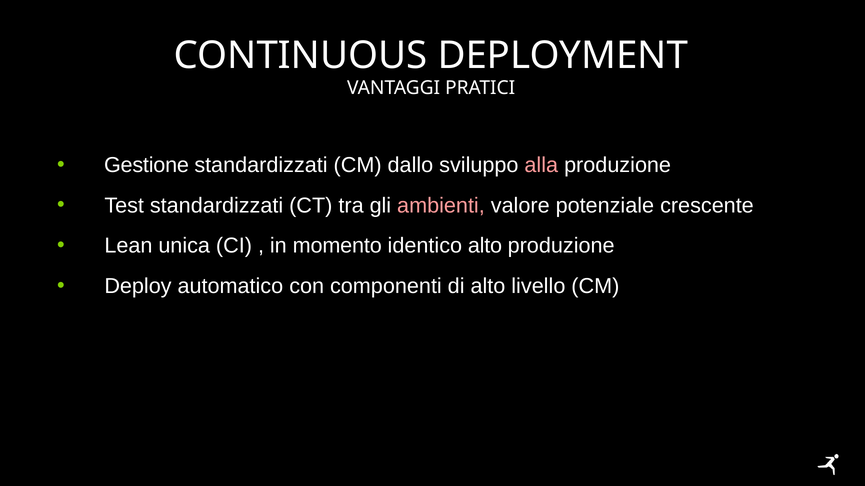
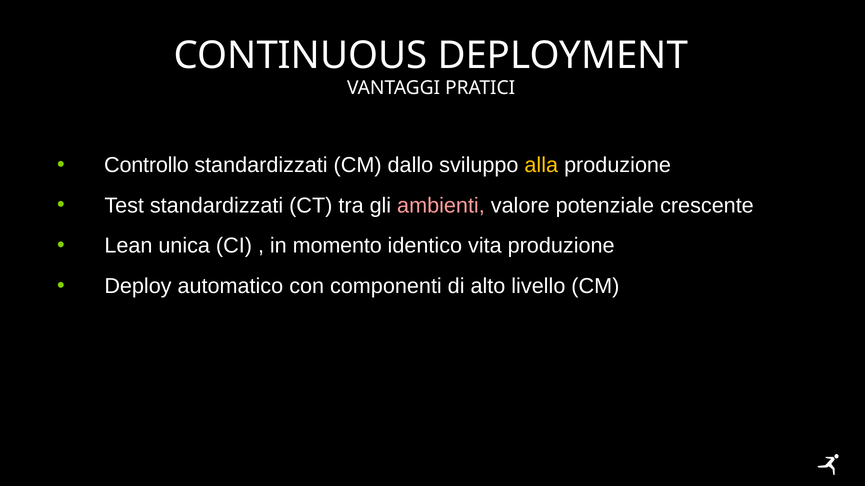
Gestione: Gestione -> Controllo (146, 165)
alla colour: pink -> yellow (541, 165)
identico alto: alto -> vita (485, 246)
